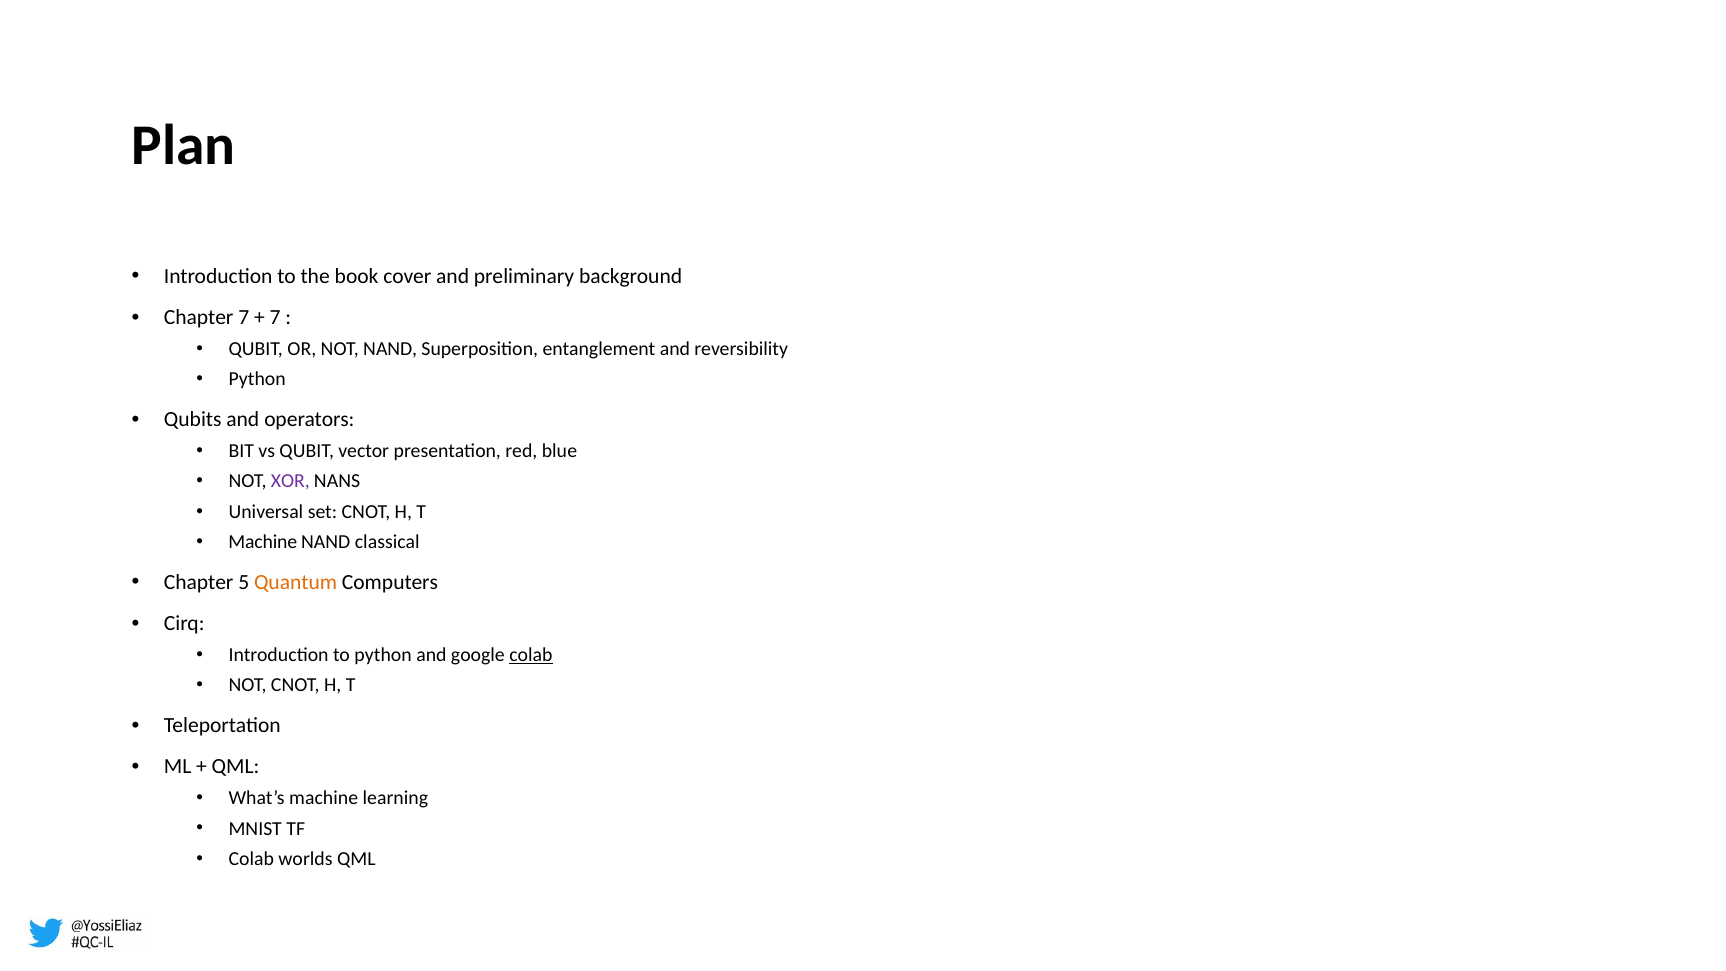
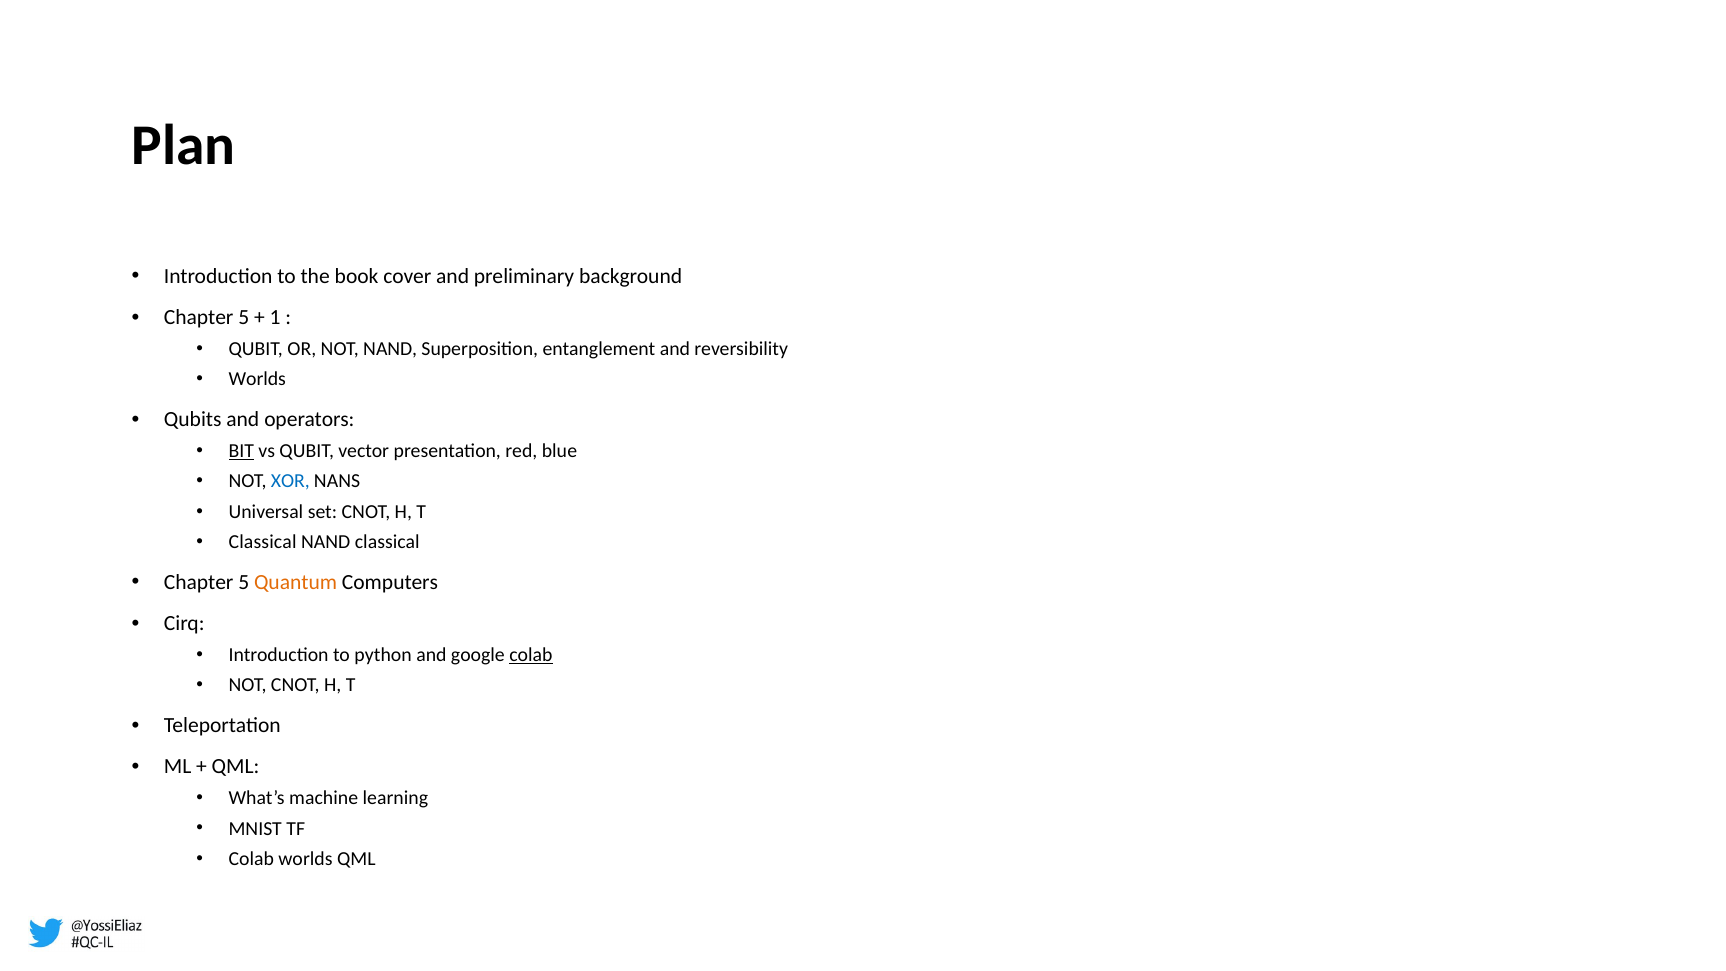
7: 7 -> 5 (244, 318)
7: 7 -> 1 (275, 318)
Python: Python -> Worlds (257, 379)
BIT underline: none -> present (241, 451)
XOR colour: purple -> blue (290, 481)
Machine: Machine -> Classical (263, 542)
